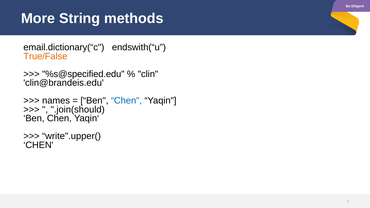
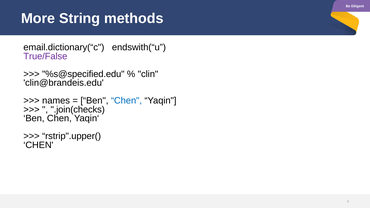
True/False colour: orange -> purple (45, 56)
.join(should: .join(should -> .join(checks (78, 110)
write".upper(: write".upper( -> rstrip".upper( (72, 136)
